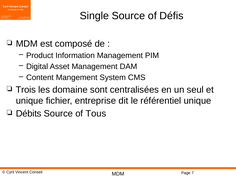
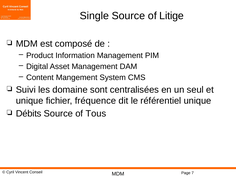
Défis: Défis -> Litige (172, 16)
Trois: Trois -> Suivi (26, 90)
entreprise: entreprise -> fréquence (95, 101)
